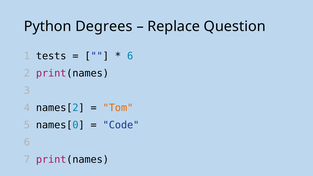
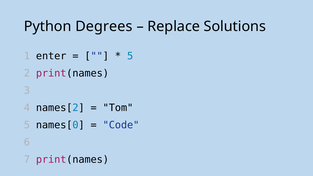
Question: Question -> Solutions (235, 26)
tests: tests -> enter (51, 56)
6: 6 -> 5 (130, 56)
Tom colour: orange -> black (118, 108)
